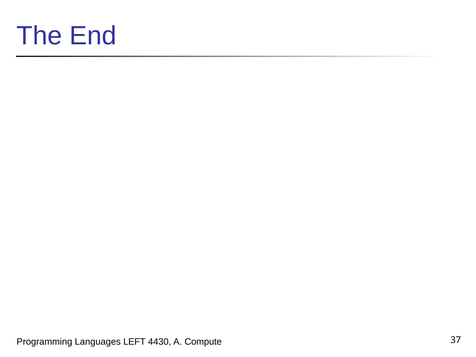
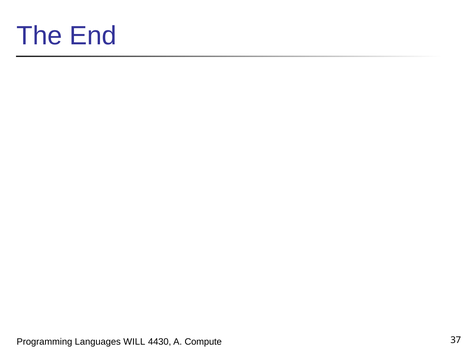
LEFT: LEFT -> WILL (134, 342)
